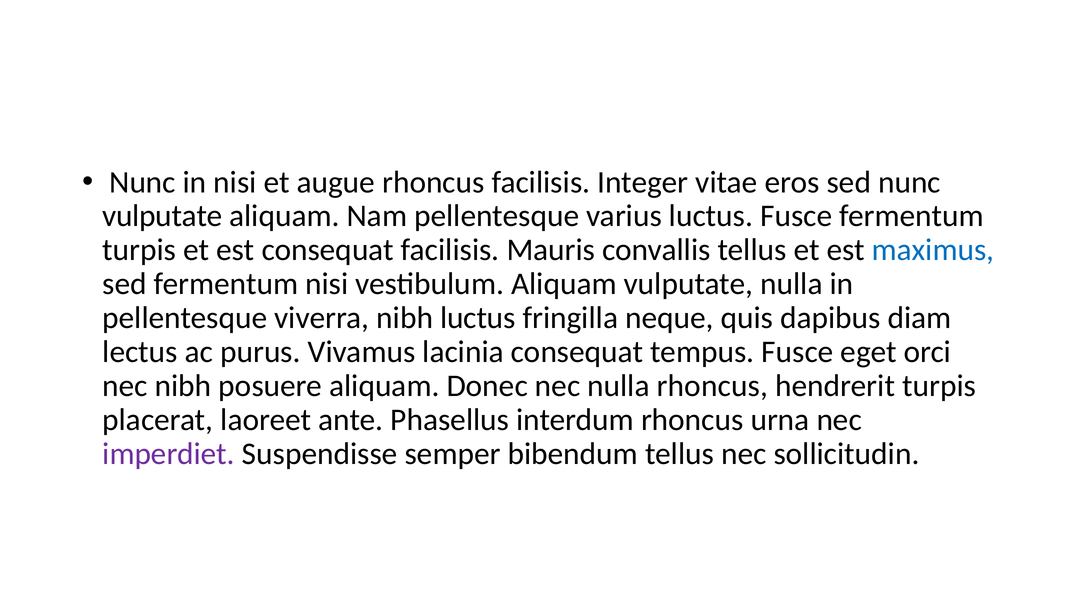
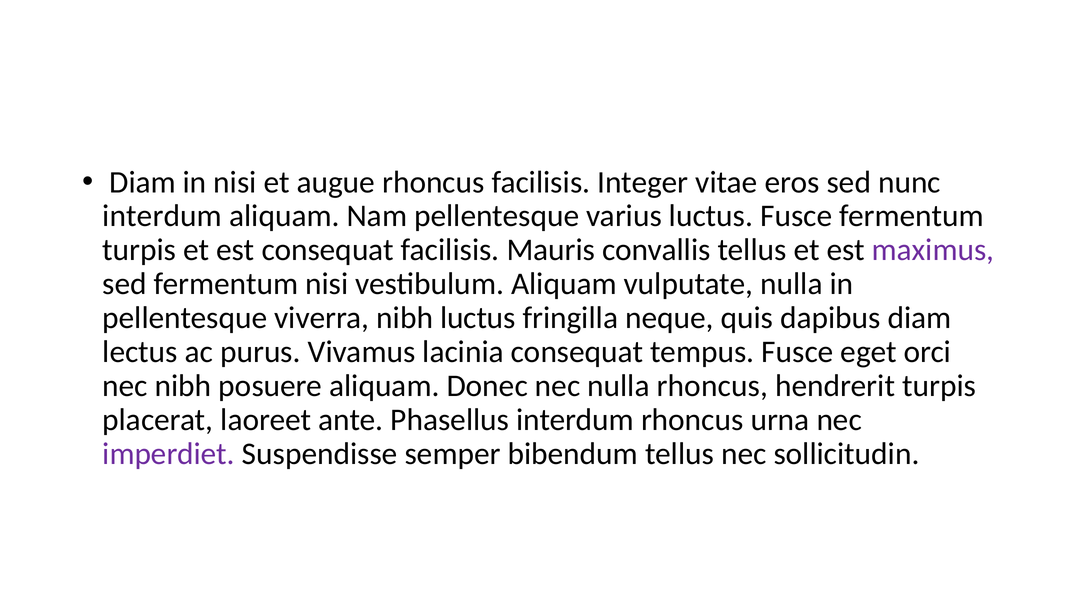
Nunc: Nunc -> Diam (143, 182)
vulputate: vulputate -> interdum (162, 216)
maximus colour: blue -> purple (933, 250)
